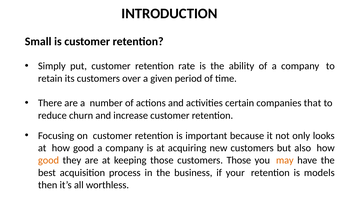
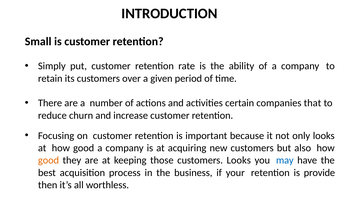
customers Those: Those -> Looks (239, 160)
may colour: orange -> blue (285, 160)
models: models -> provide (319, 173)
